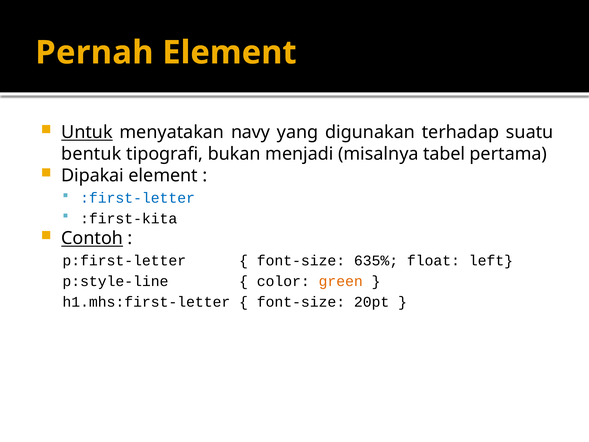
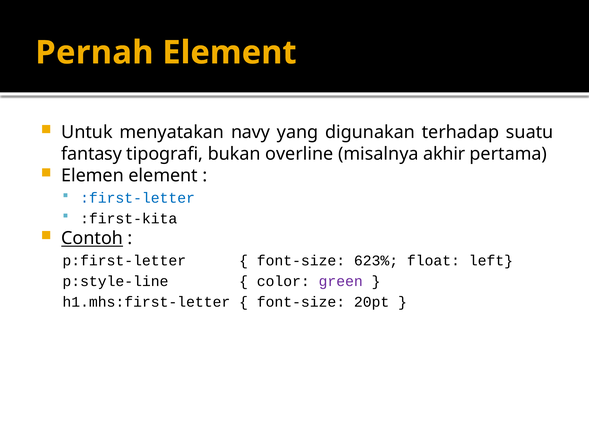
Untuk underline: present -> none (87, 132)
bentuk: bentuk -> fantasy (92, 154)
menjadi: menjadi -> overline (299, 154)
tabel: tabel -> akhir (444, 154)
Dipakai: Dipakai -> Elemen (93, 175)
635%: 635% -> 623% (376, 261)
green colour: orange -> purple (341, 281)
